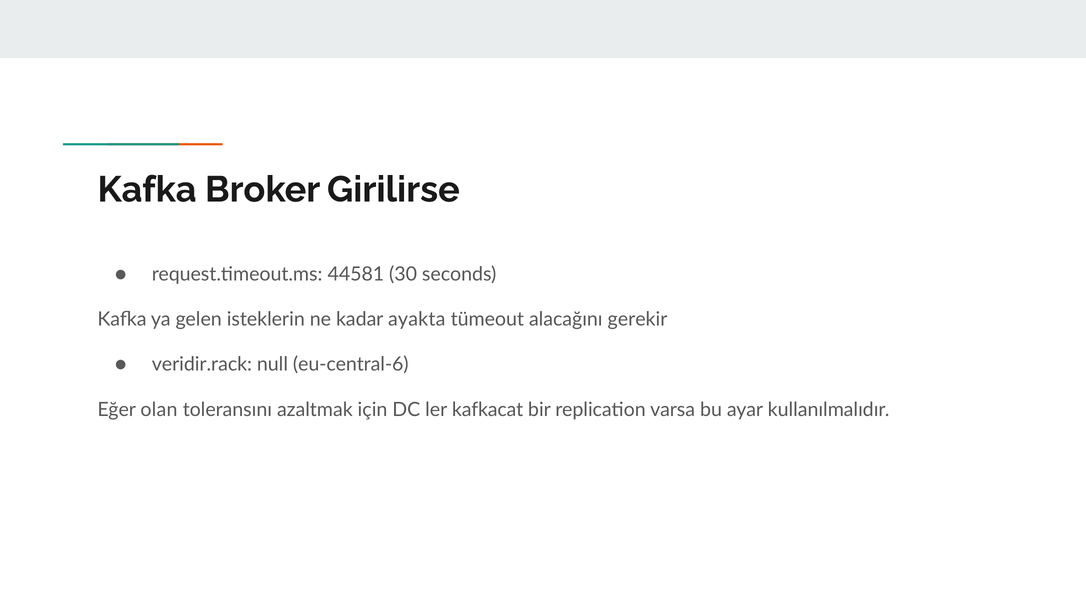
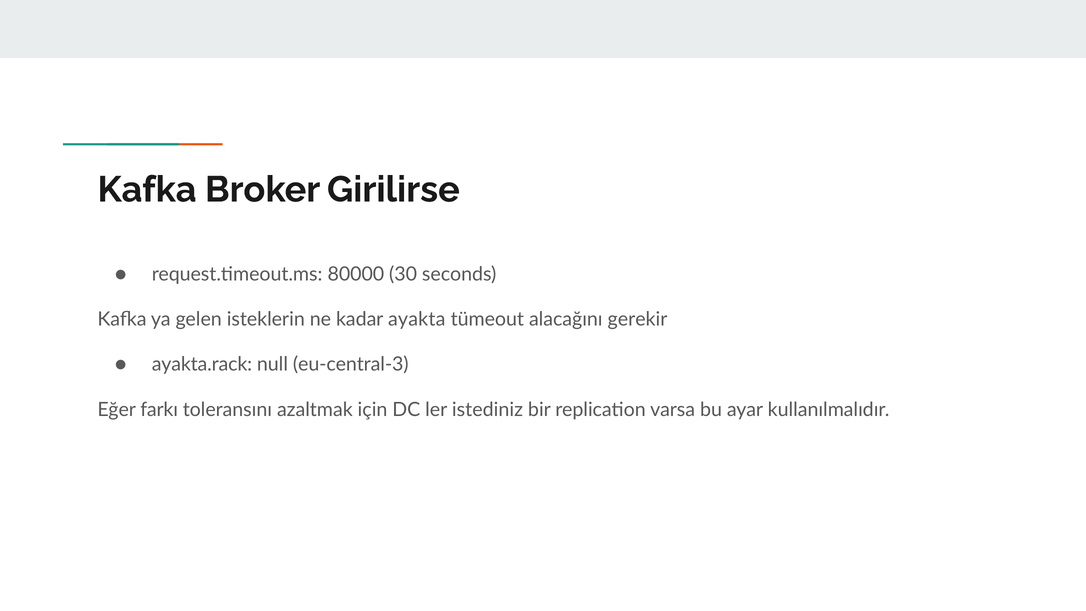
44581: 44581 -> 80000 (356, 274)
veridir.rack: veridir.rack -> ayakta.rack (202, 364)
eu-central-6: eu-central-6 -> eu-central-3 (351, 364)
olan: olan -> farkı (159, 409)
kafkacat: kafkacat -> istediniz (487, 409)
